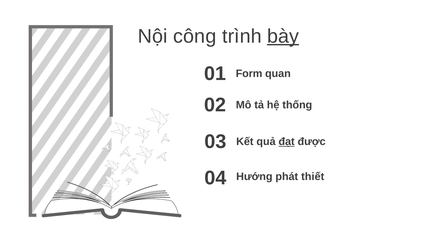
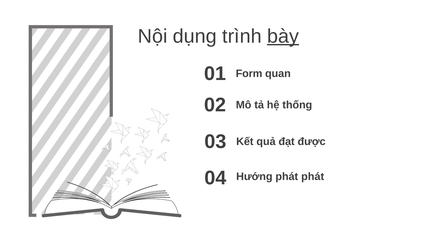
công: công -> dụng (195, 36)
đạt underline: present -> none (287, 142)
phát thiết: thiết -> phát (313, 177)
